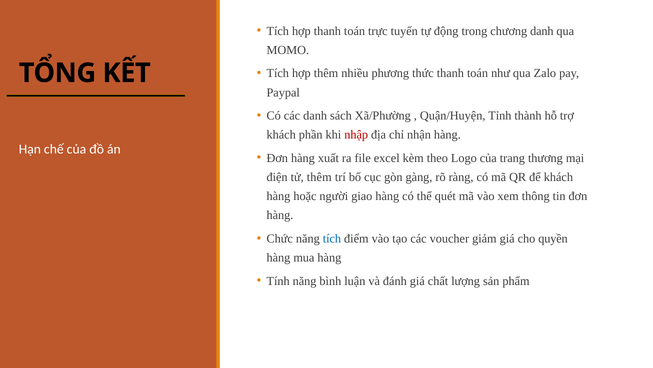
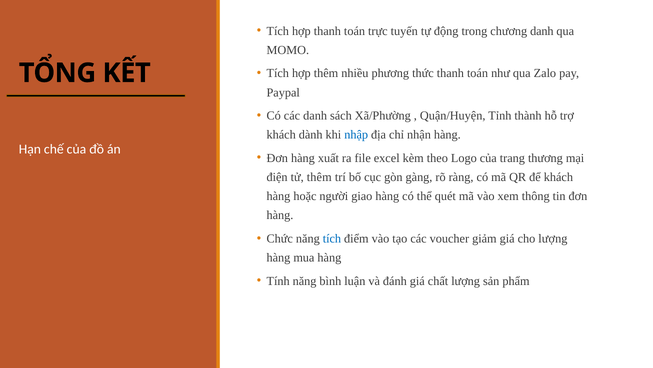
phần: phần -> dành (311, 135)
nhập colour: red -> blue (356, 135)
cho quyền: quyền -> lượng (553, 238)
